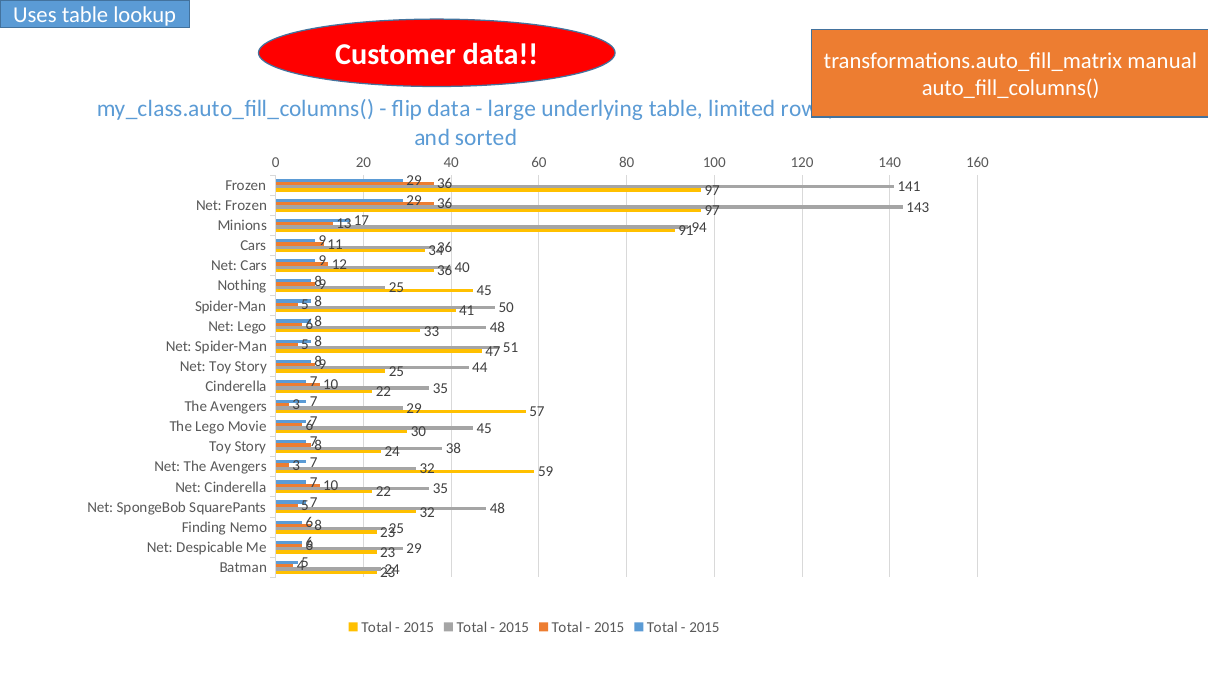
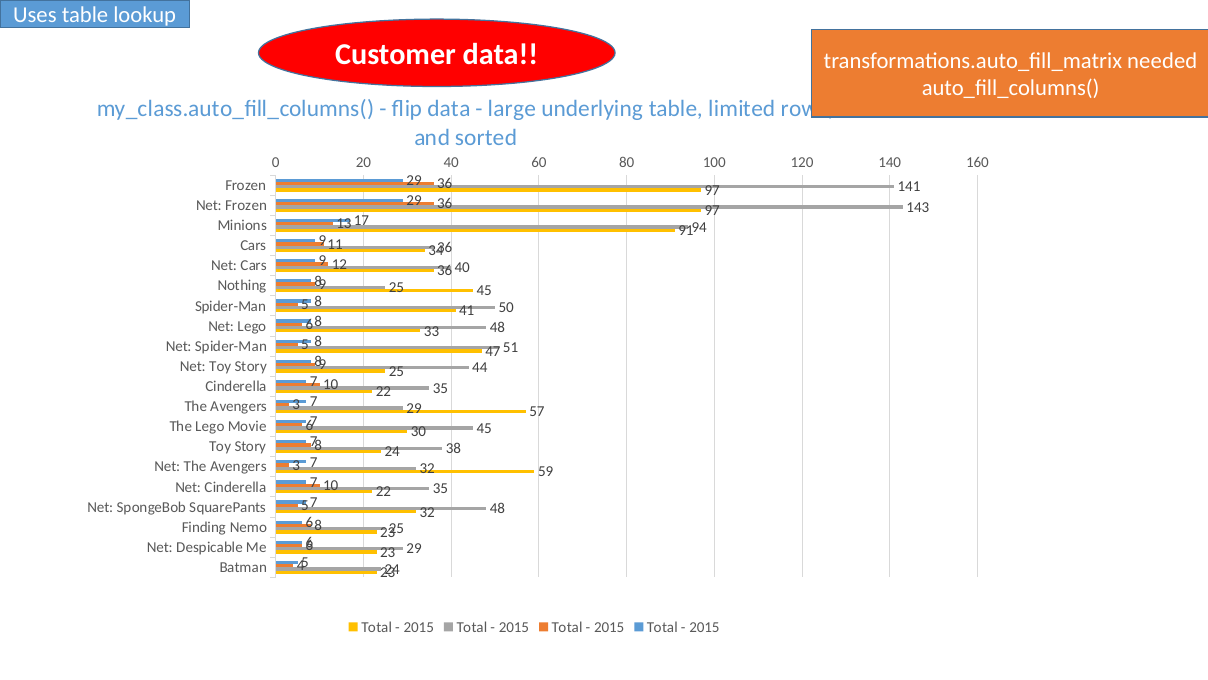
manual: manual -> needed (1162, 61)
